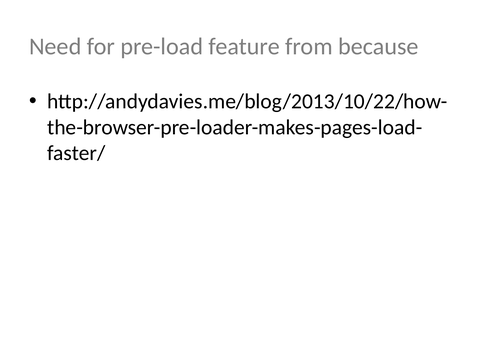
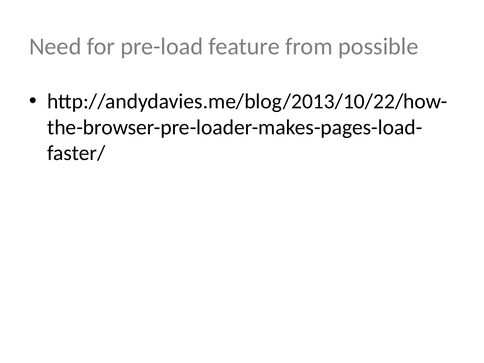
because: because -> possible (378, 46)
